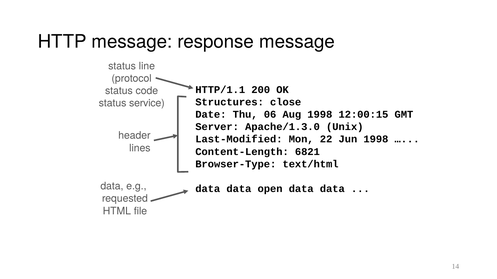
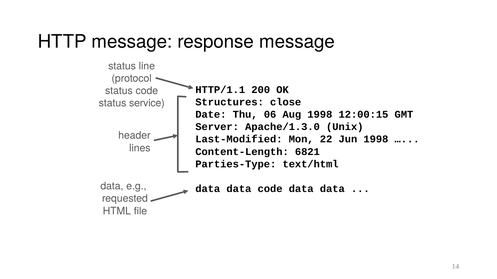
Browser-Type: Browser-Type -> Parties-Type (236, 164)
data open: open -> code (270, 189)
